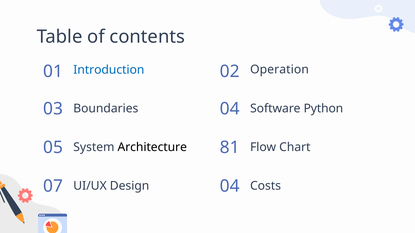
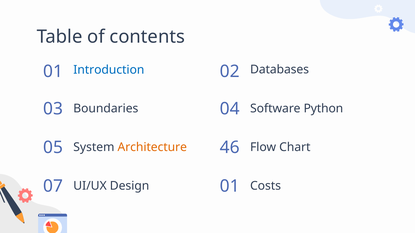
Operation: Operation -> Databases (280, 70)
81: 81 -> 46 (230, 148)
Architecture colour: black -> orange (152, 147)
07 04: 04 -> 01 (230, 186)
